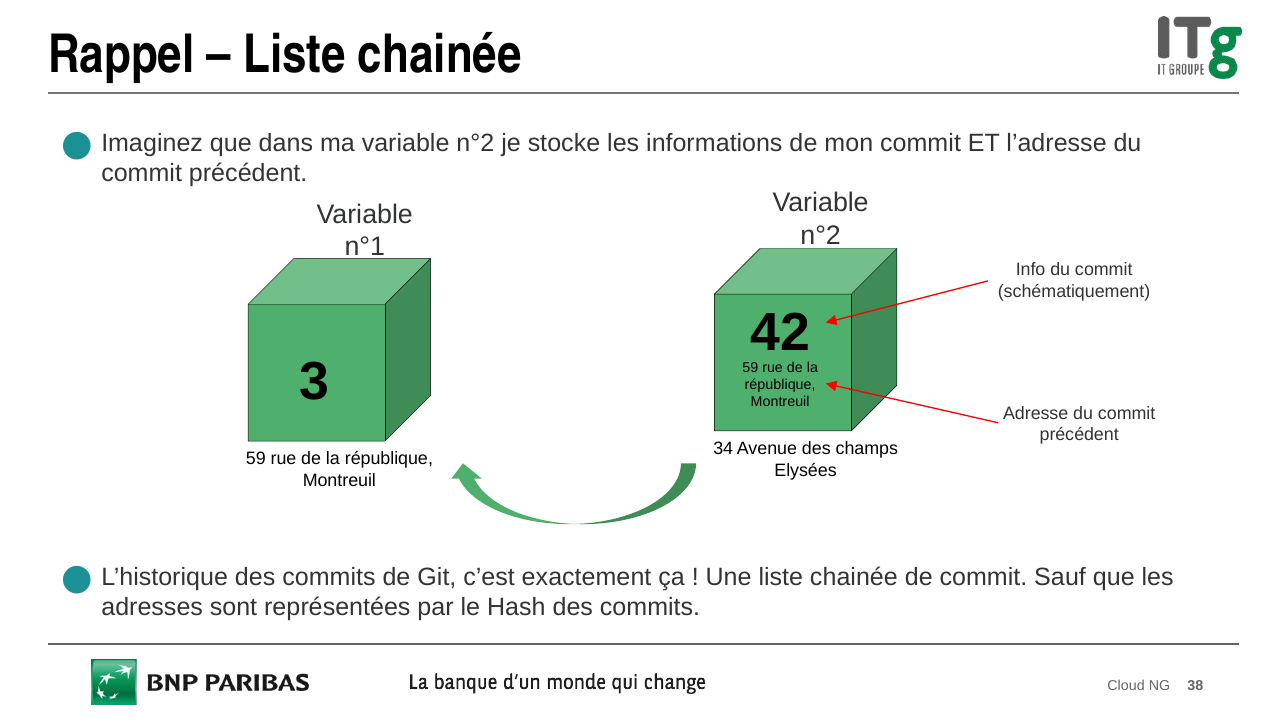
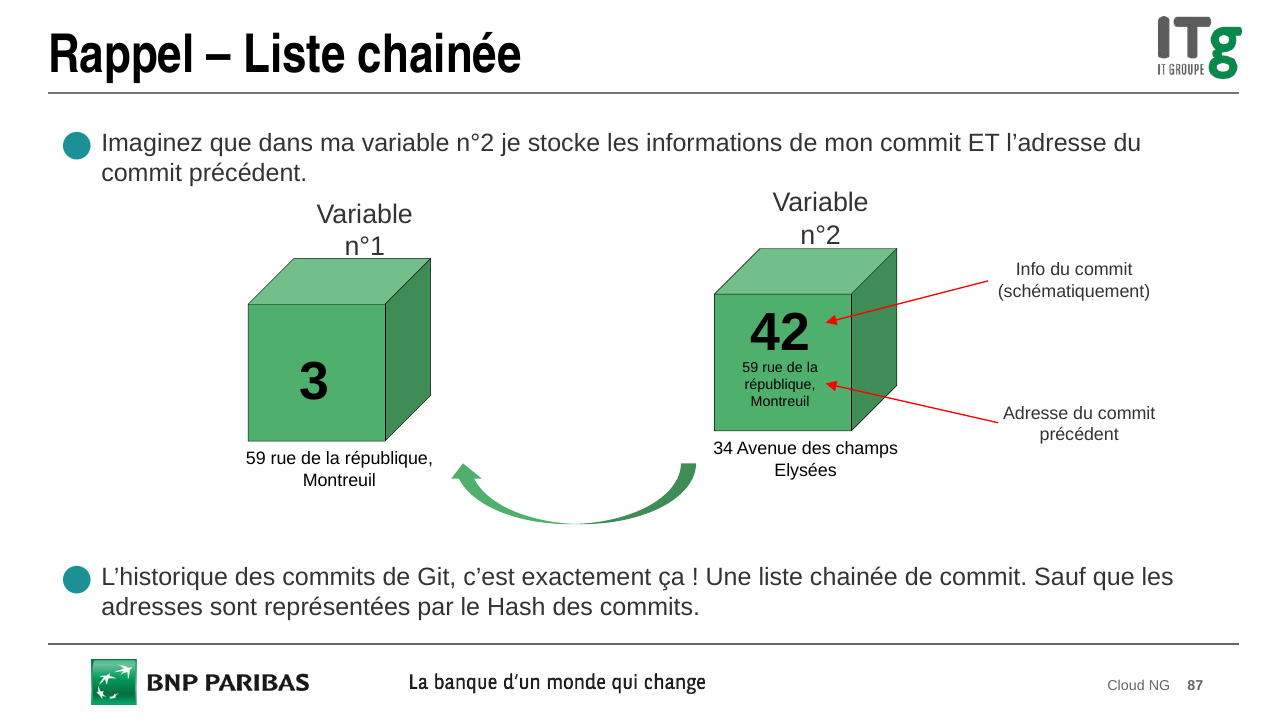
38: 38 -> 87 (1195, 686)
